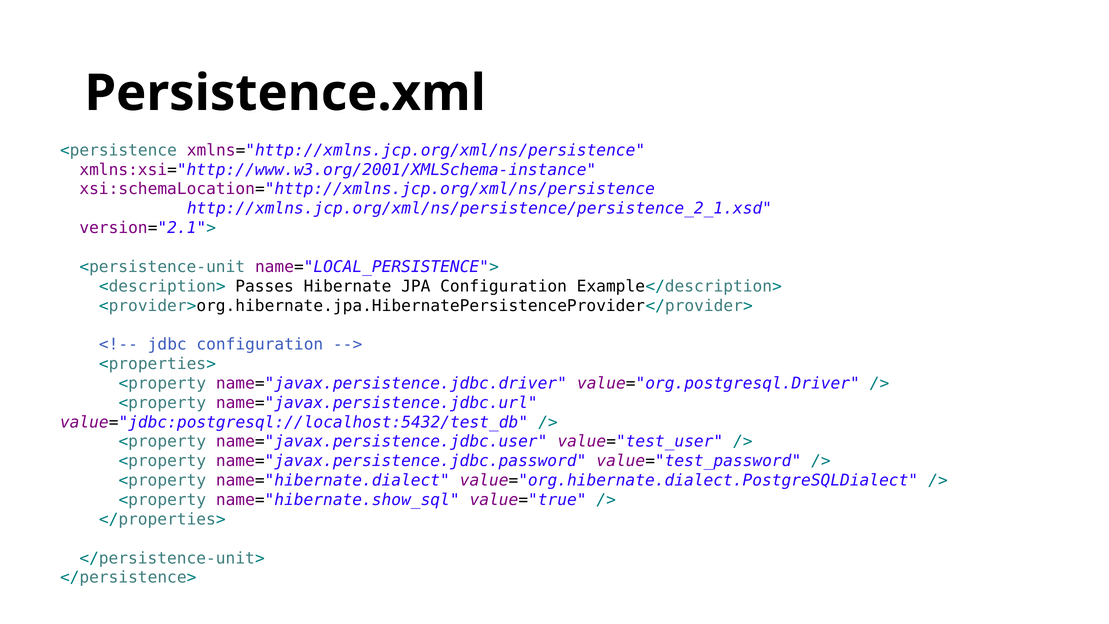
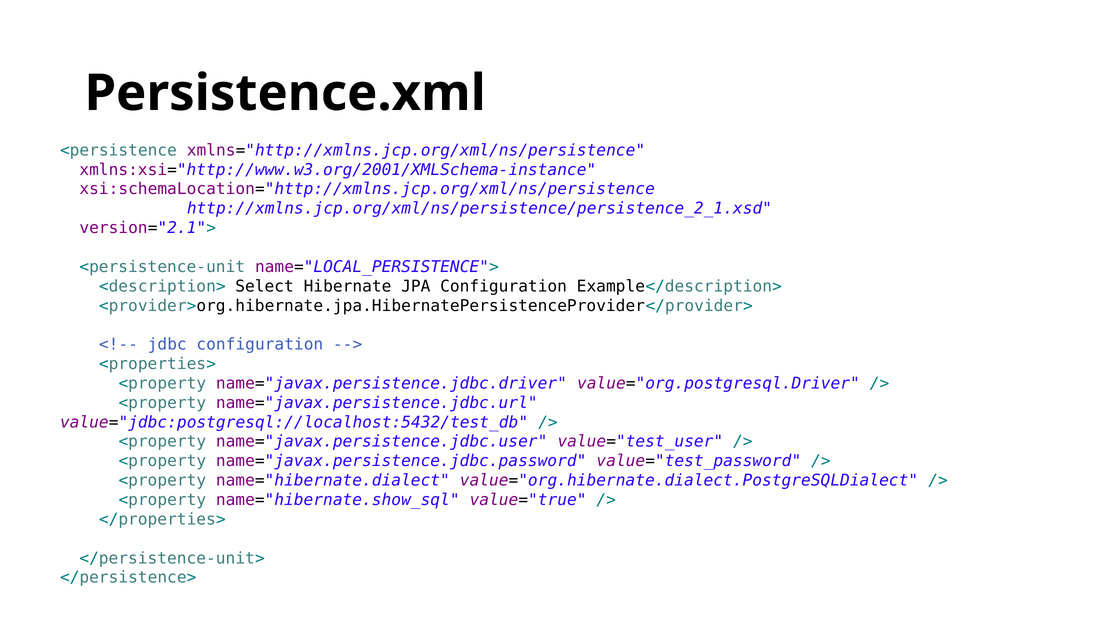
Passes: Passes -> Select (265, 286)
